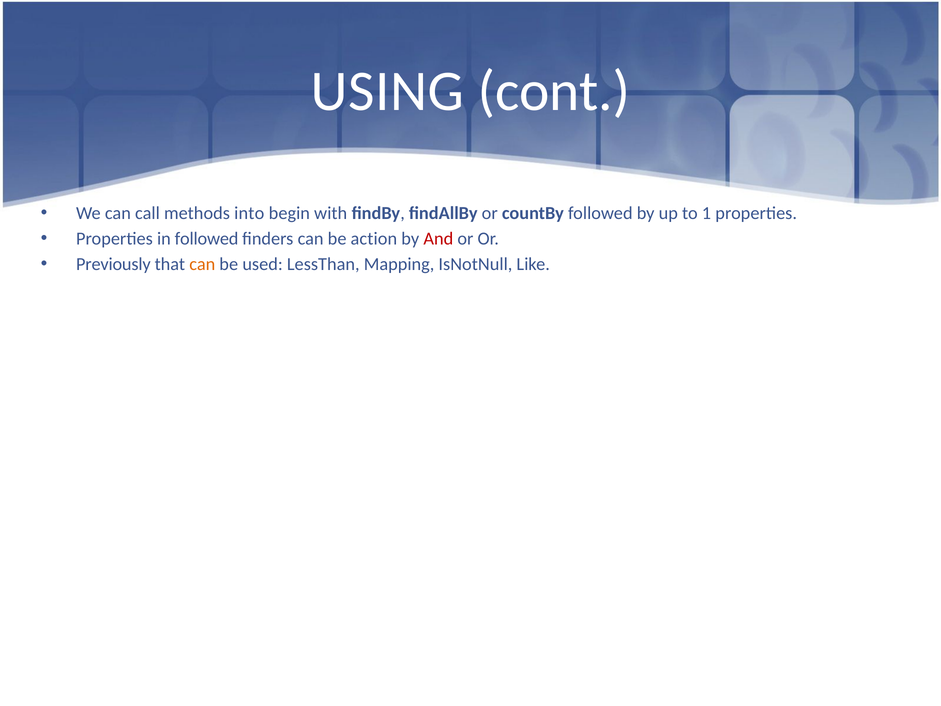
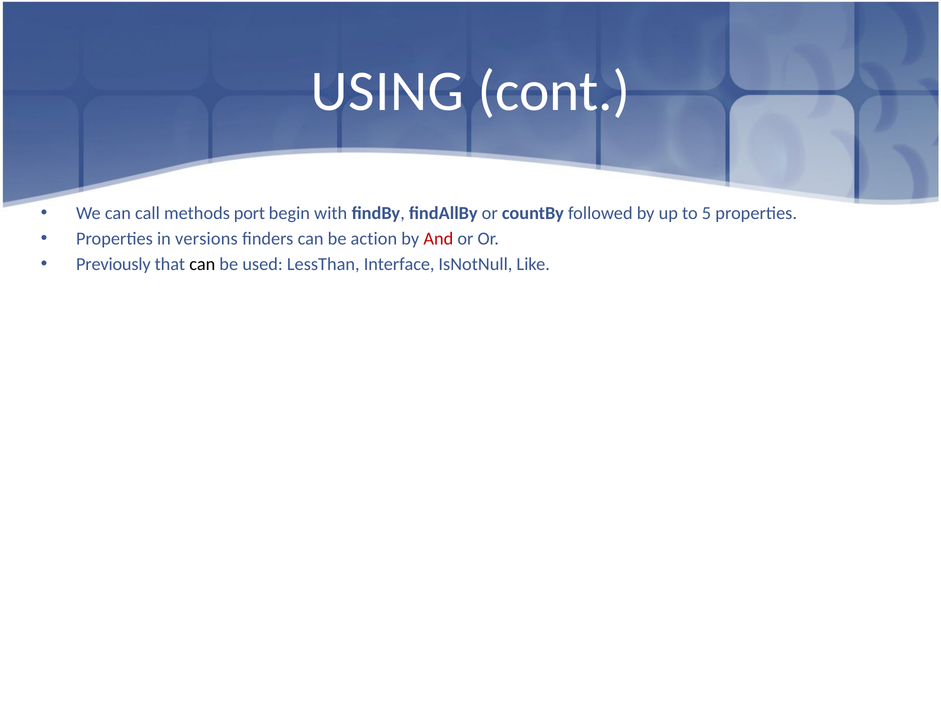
into: into -> port (249, 213)
1: 1 -> 5 (706, 213)
in followed: followed -> versions (206, 239)
can colour: orange -> black (202, 264)
Mapping: Mapping -> Interface (399, 264)
